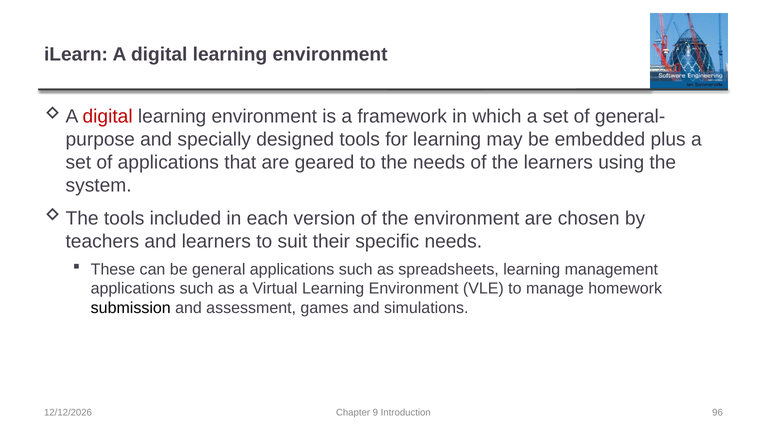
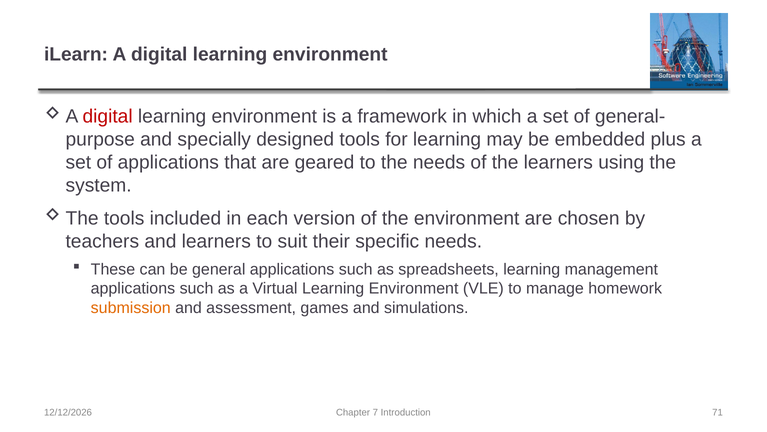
submission colour: black -> orange (131, 307)
9: 9 -> 7 (375, 412)
96: 96 -> 71 (718, 412)
